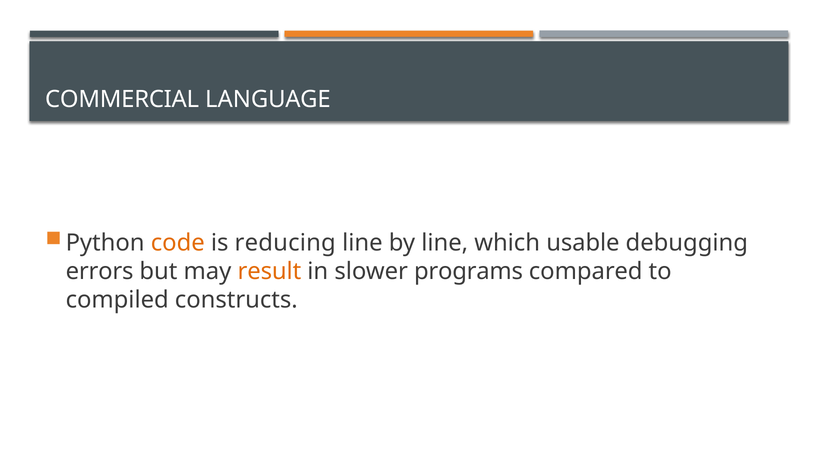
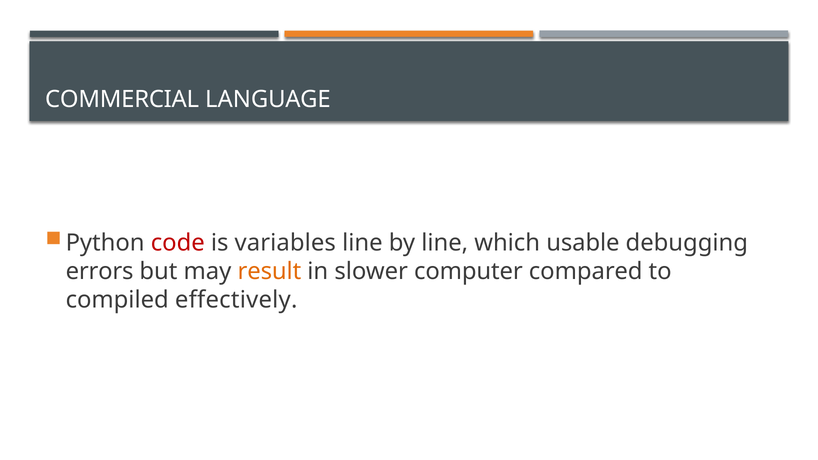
code colour: orange -> red (178, 243)
reducing: reducing -> variables (285, 243)
programs: programs -> computer (468, 271)
constructs: constructs -> effectively (236, 300)
